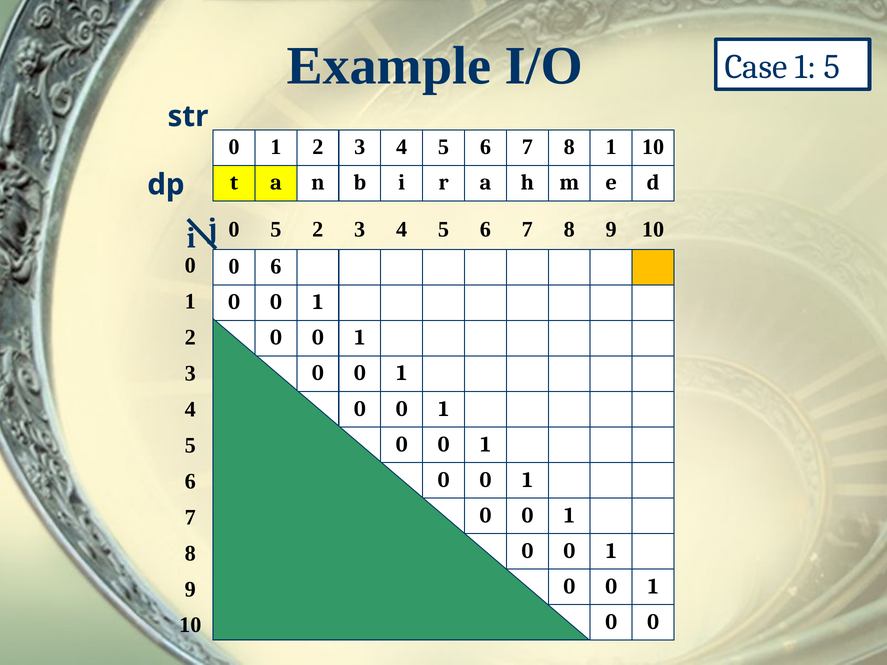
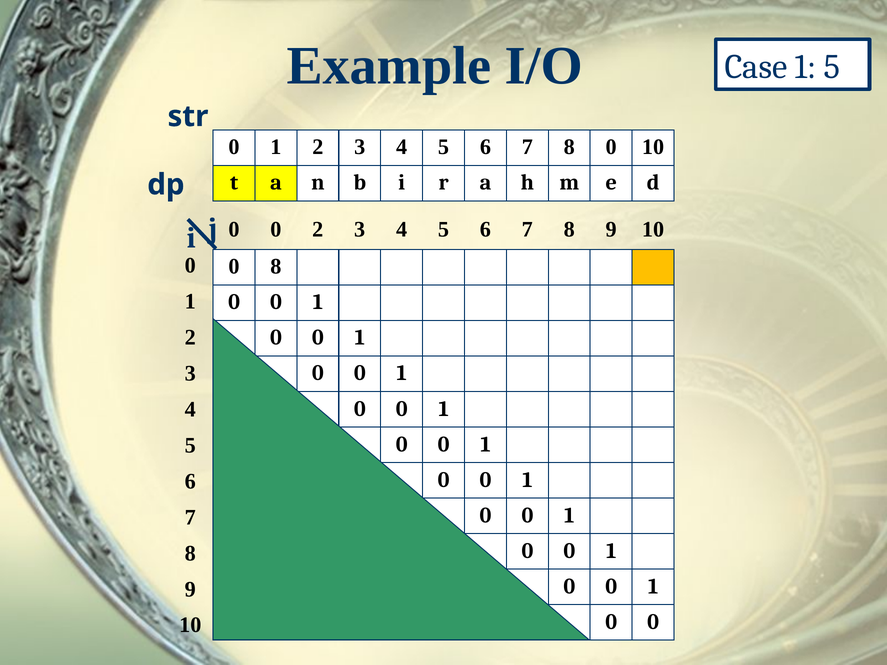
7 8 1: 1 -> 0 (611, 147)
5: 5 -> 0 (276, 230)
0 6: 6 -> 8 (276, 267)
